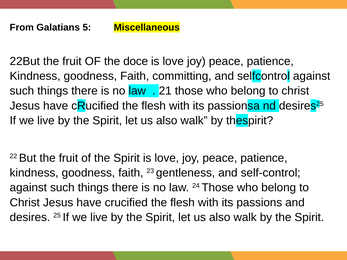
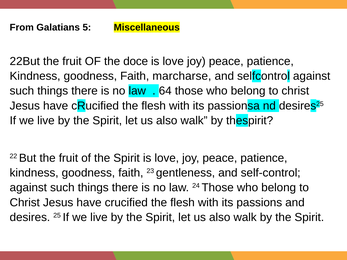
committing: committing -> marcharse (182, 76)
21: 21 -> 64 (165, 91)
